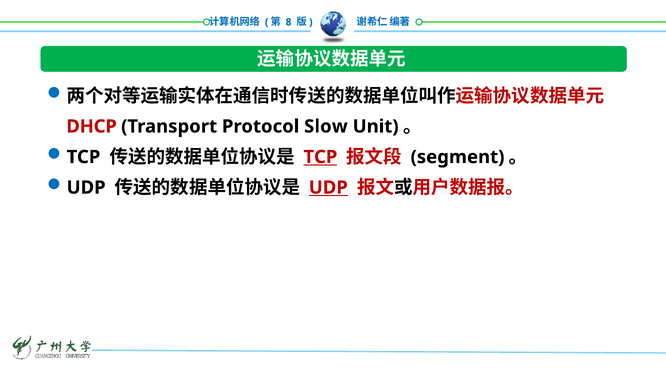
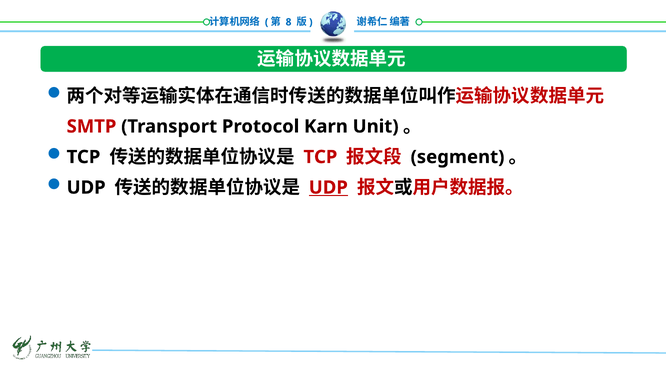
DHCP: DHCP -> SMTP (92, 126)
Slow: Slow -> Karn (326, 126)
TCP underline: present -> none (320, 157)
